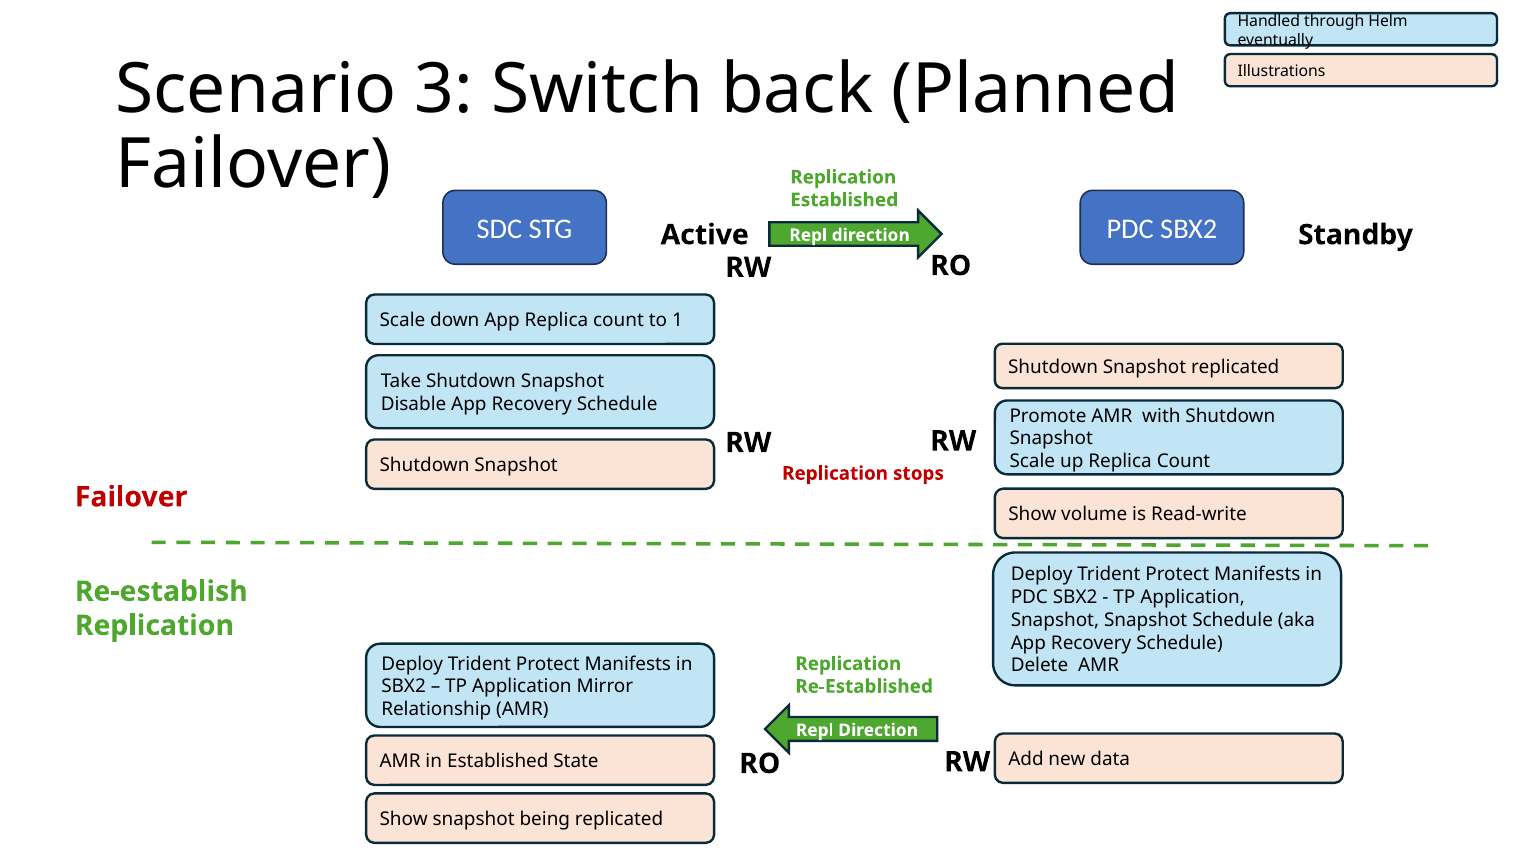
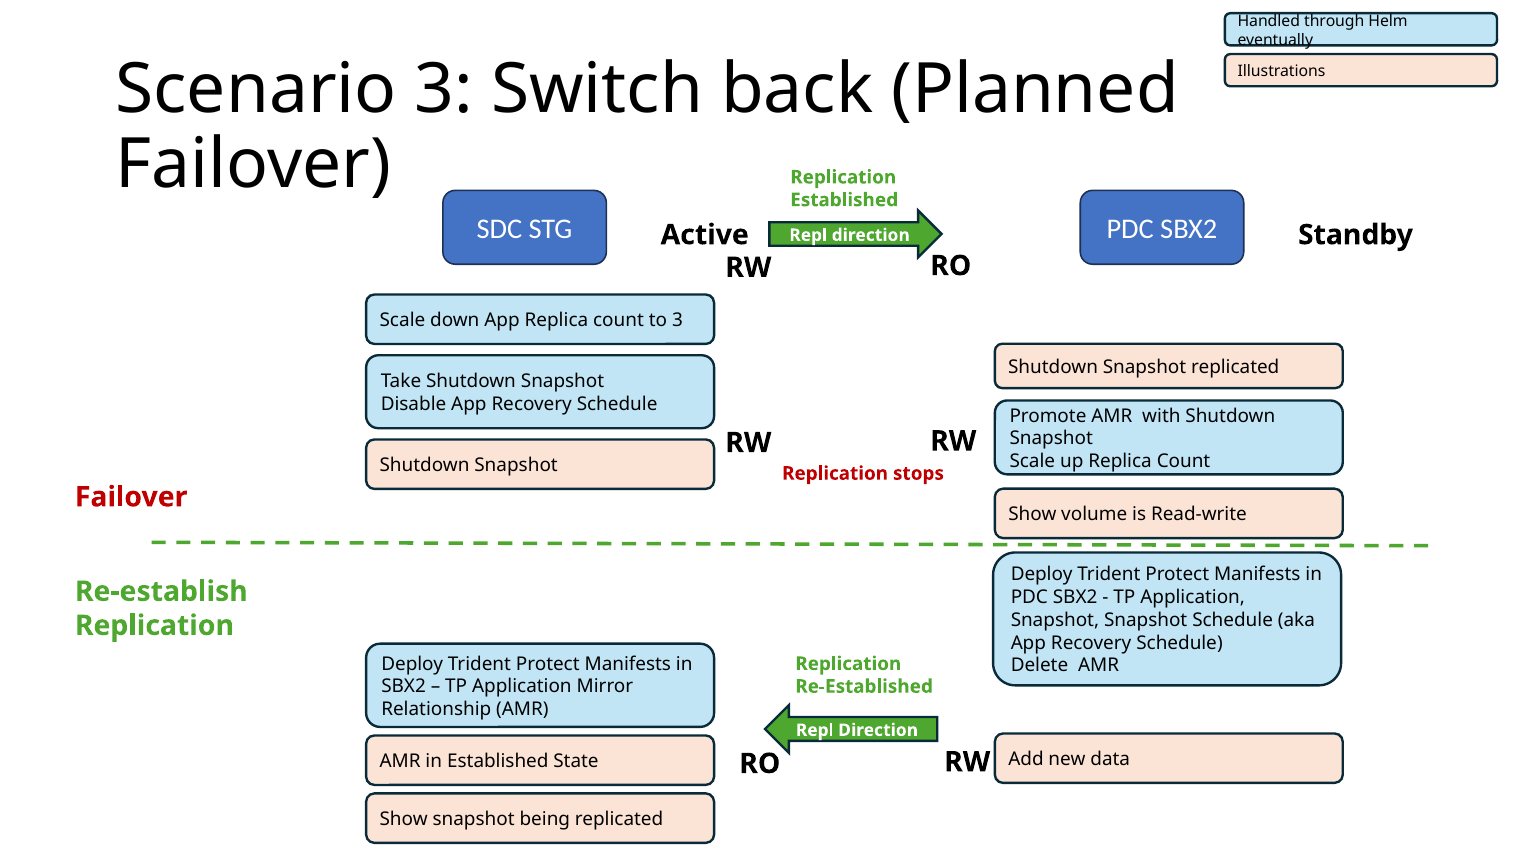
to 1: 1 -> 3 (677, 320)
